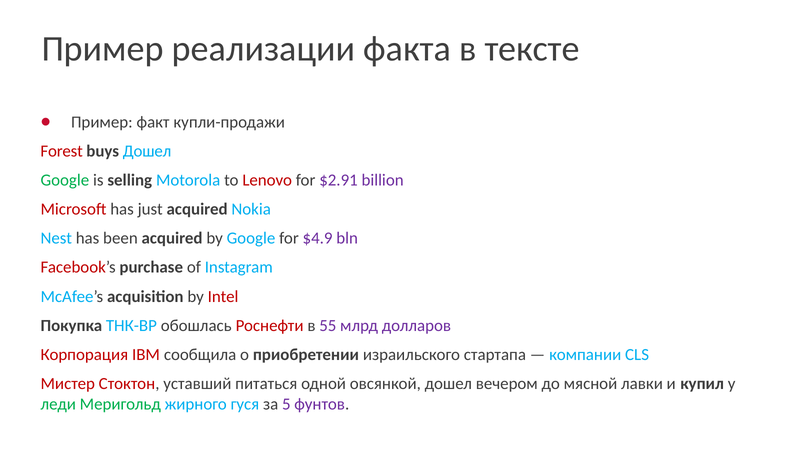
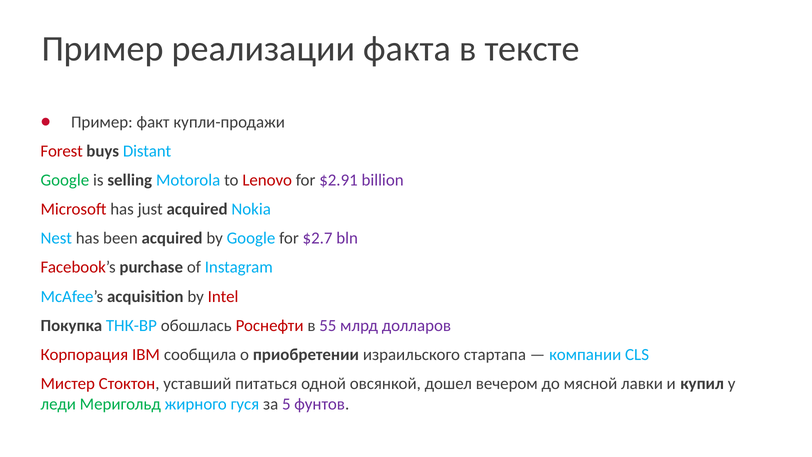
buys Дошел: Дошел -> Distant (147, 151)
$4.9: $4.9 -> $2.7 (318, 238)
